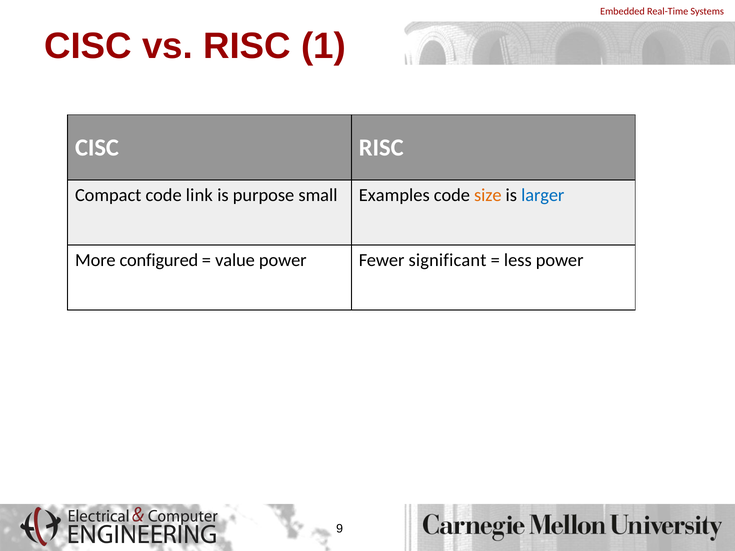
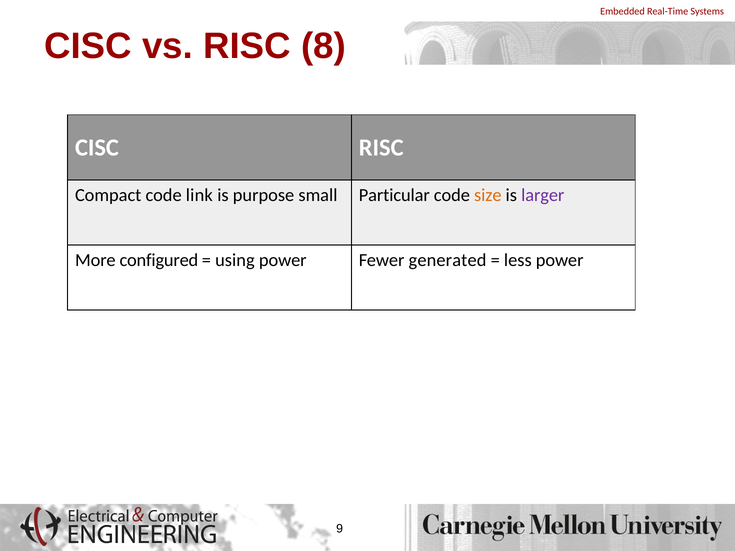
1: 1 -> 8 (324, 46)
Examples: Examples -> Particular (394, 195)
larger colour: blue -> purple (543, 195)
value: value -> using (235, 260)
significant: significant -> generated (448, 260)
